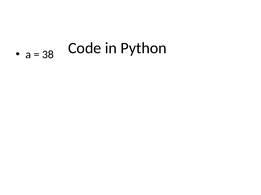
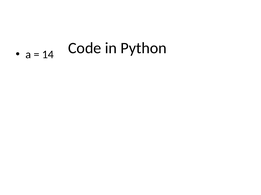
38: 38 -> 14 (48, 55)
